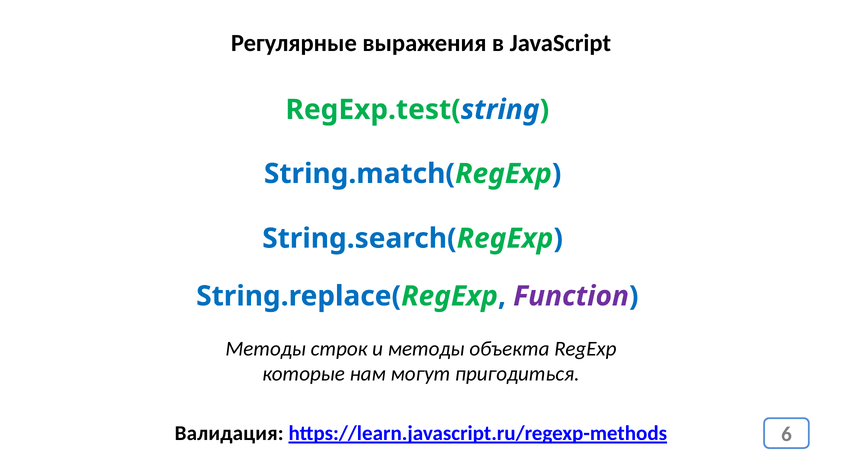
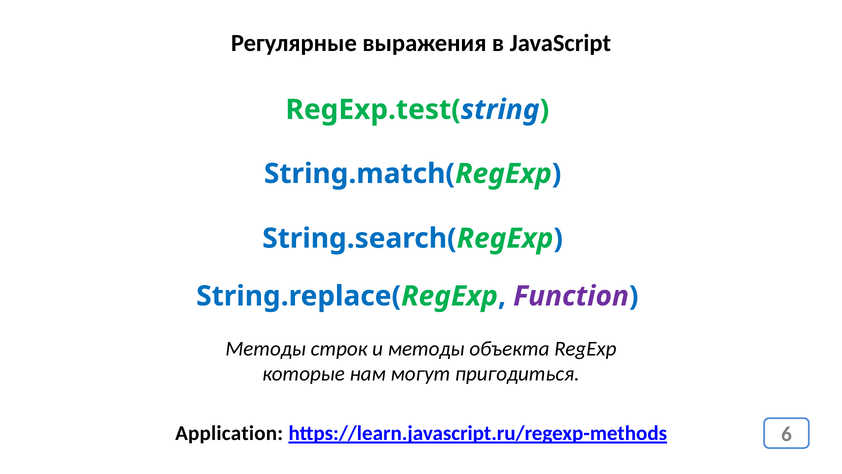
Валидация: Валидация -> Application (229, 433)
